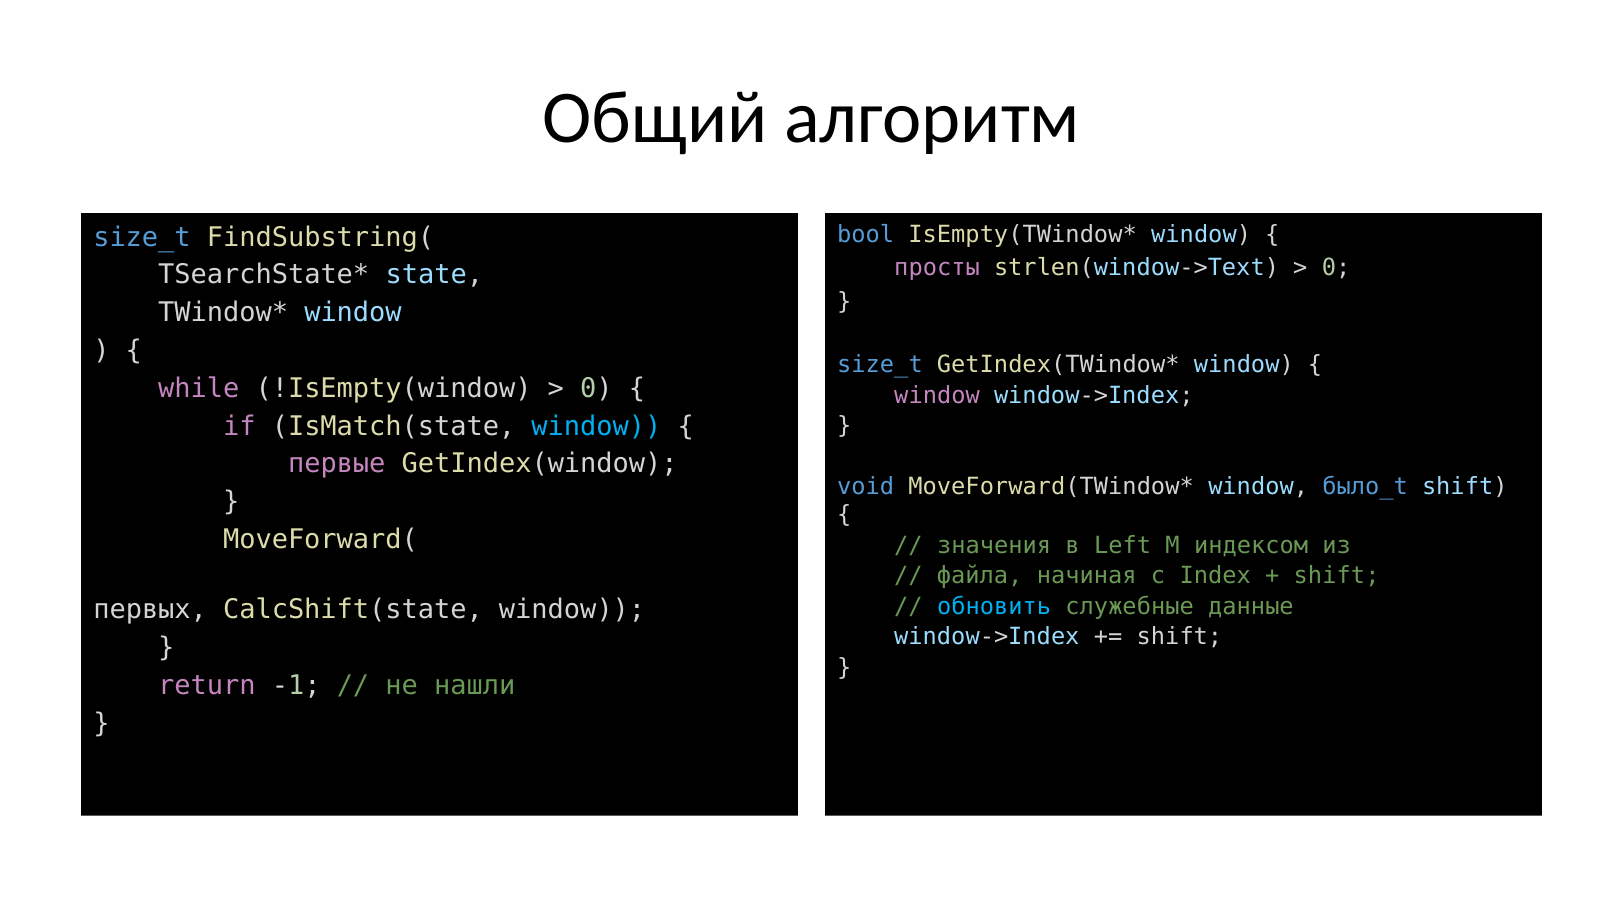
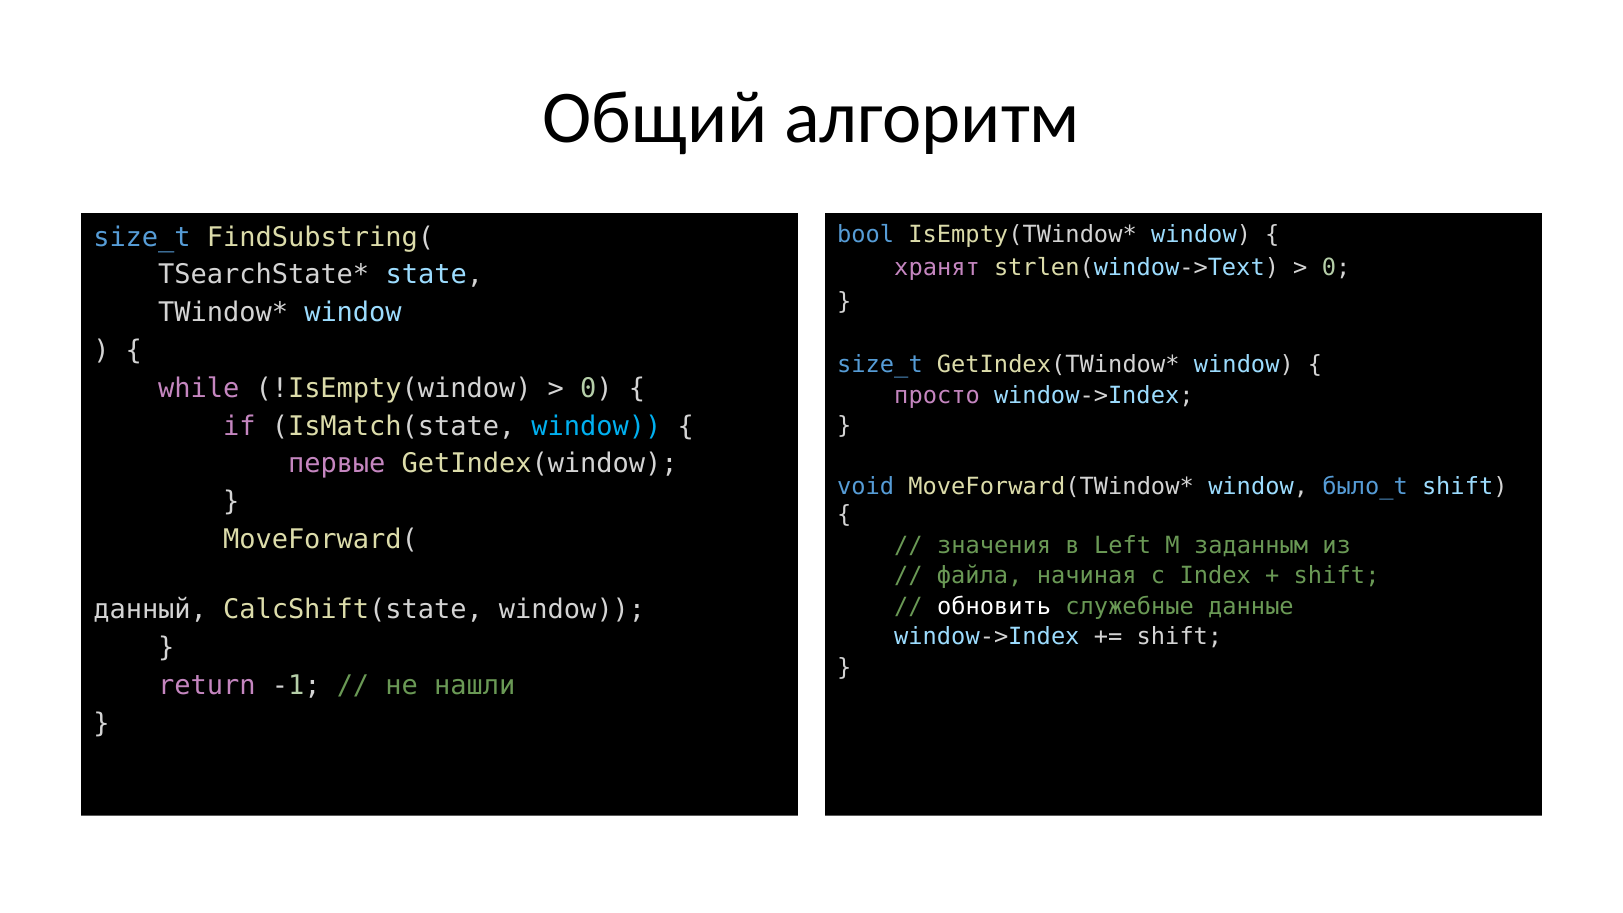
просты: просты -> хранят (937, 268)
window: window -> просто (937, 395)
индексом: индексом -> заданным (1251, 545)
обновить colour: light blue -> white (994, 606)
первых: первых -> данный (150, 610)
